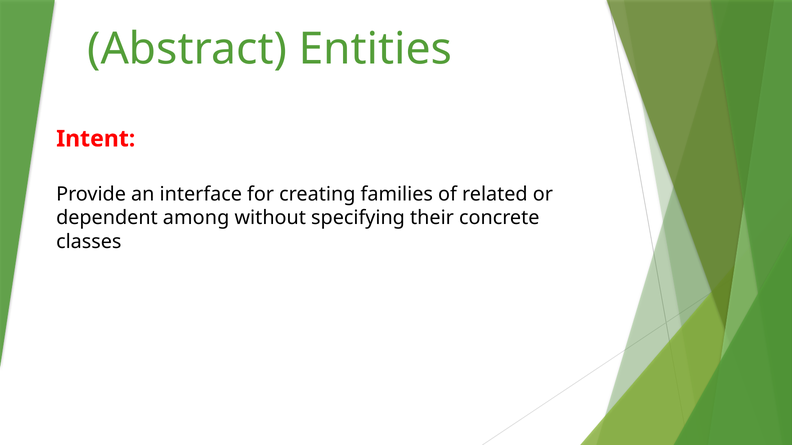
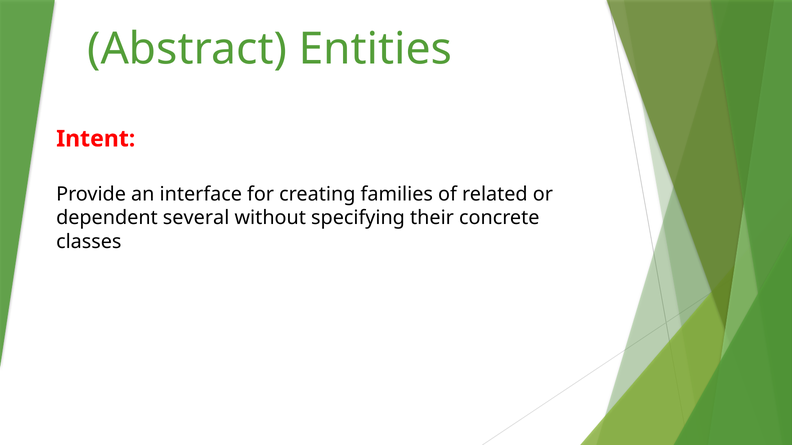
among: among -> several (196, 218)
